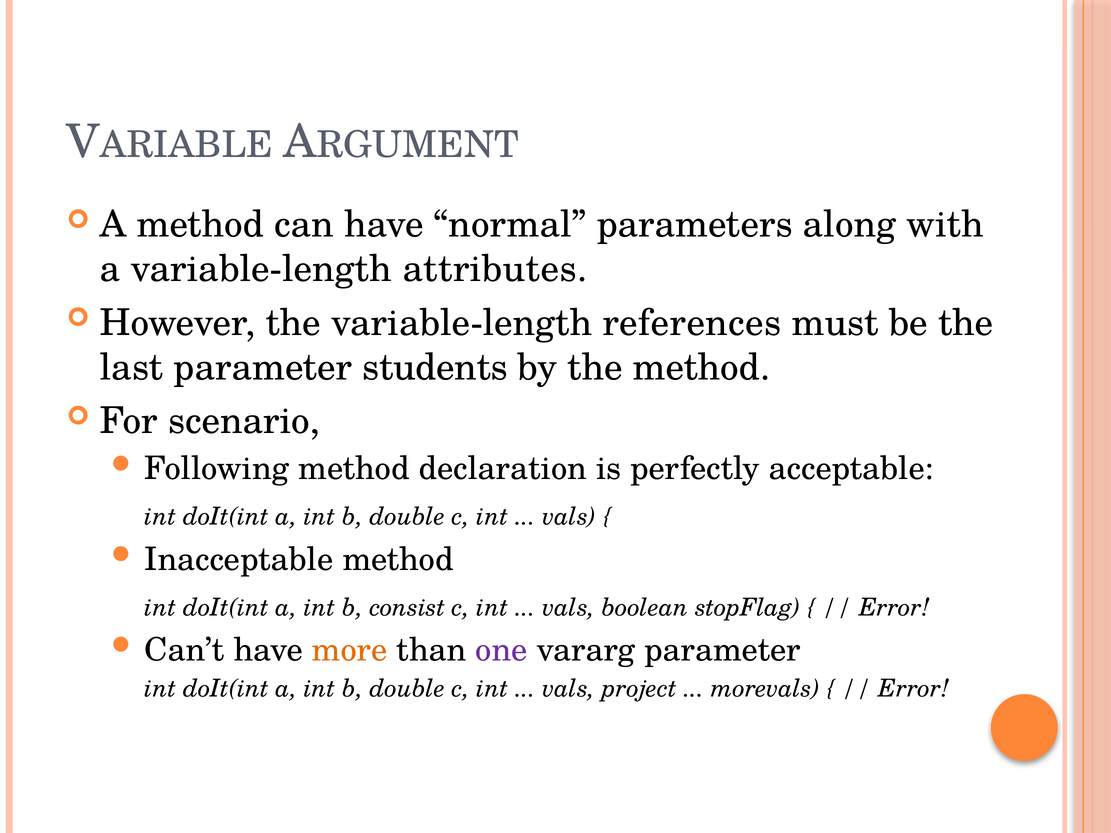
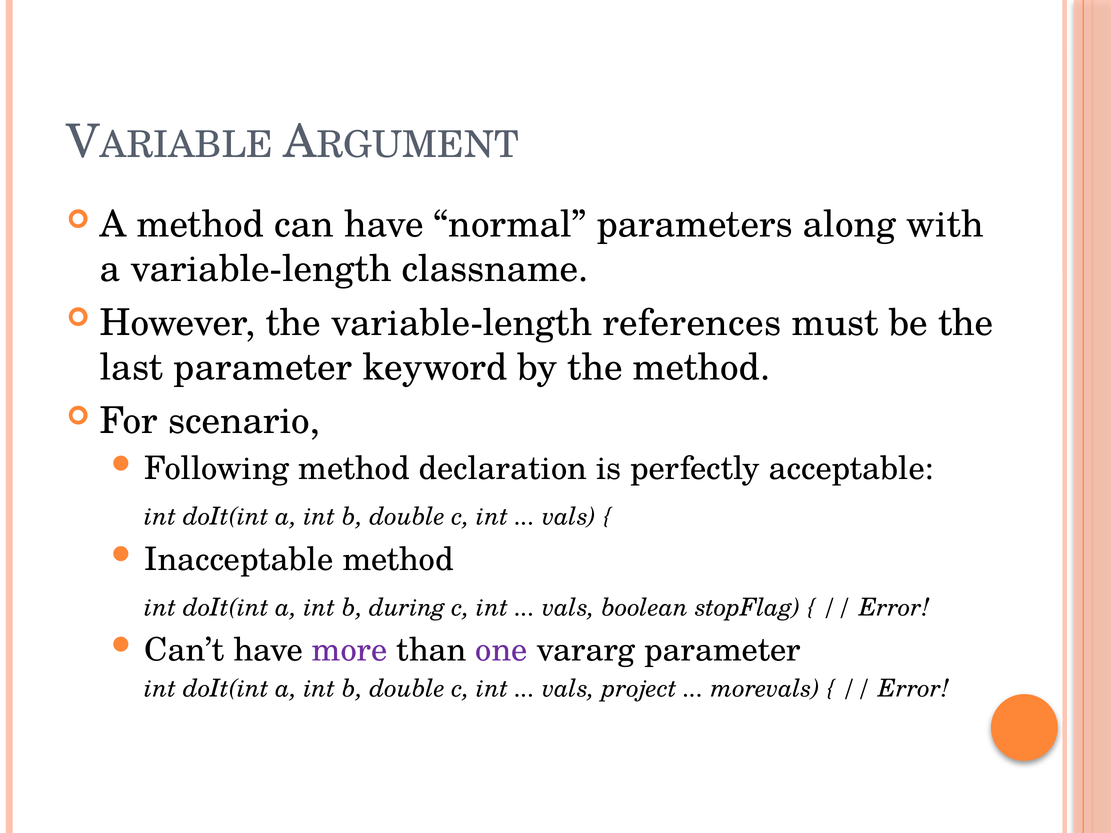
attributes: attributes -> classname (495, 269)
students: students -> keyword (435, 367)
consist: consist -> during (408, 608)
more colour: orange -> purple (350, 650)
